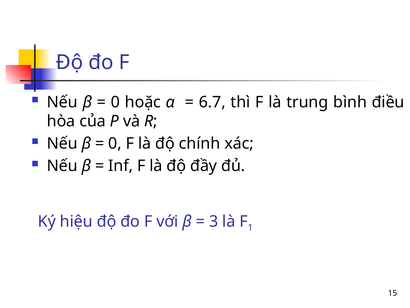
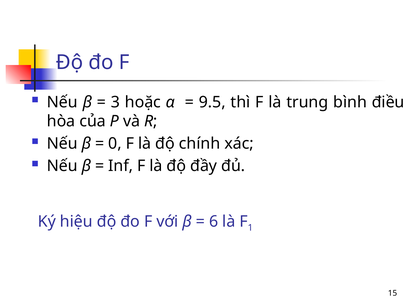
0: 0 -> 3 (115, 102)
6.7: 6.7 -> 9.5 (212, 102)
3: 3 -> 6 (214, 221)
